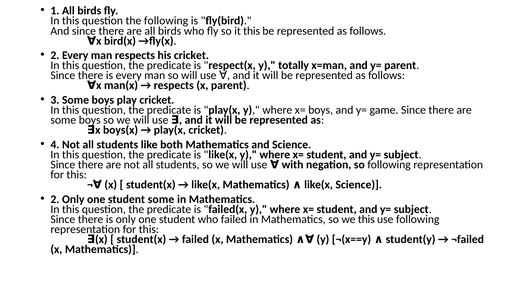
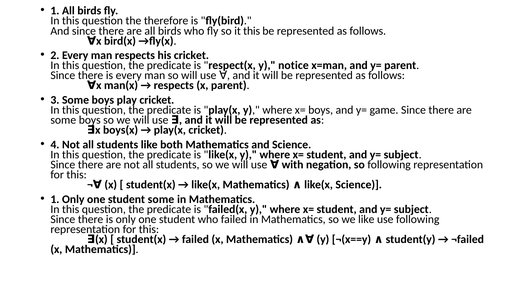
the following: following -> therefore (166, 21)
totally: totally -> notice (293, 65)
2: 2 -> 1 (55, 199)
we this: this -> like (366, 219)
